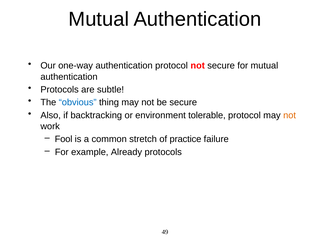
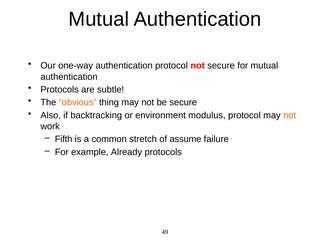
obvious colour: blue -> orange (78, 102)
tolerable: tolerable -> modulus (207, 115)
Fool: Fool -> Fifth (64, 139)
practice: practice -> assume (185, 139)
